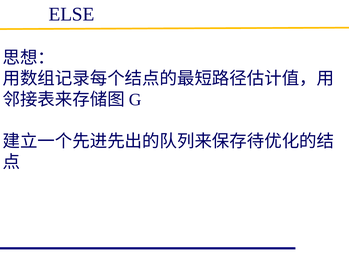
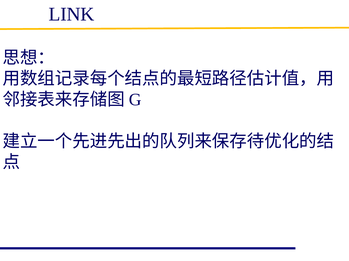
ELSE: ELSE -> LINK (72, 14)
